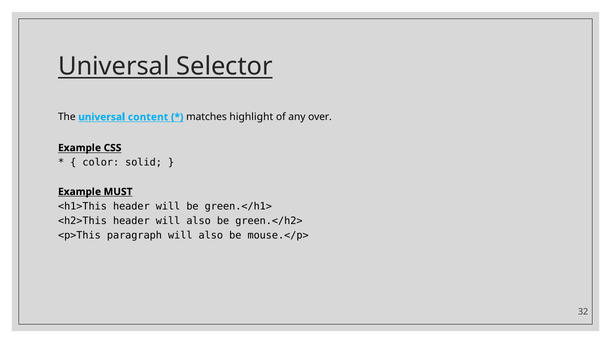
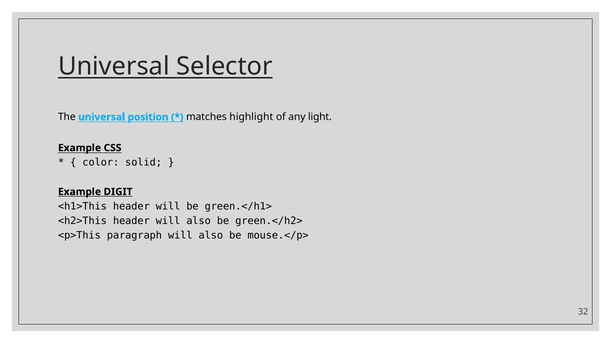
content: content -> position (148, 117)
over: over -> light (320, 117)
MUST: MUST -> DIGIT (118, 192)
